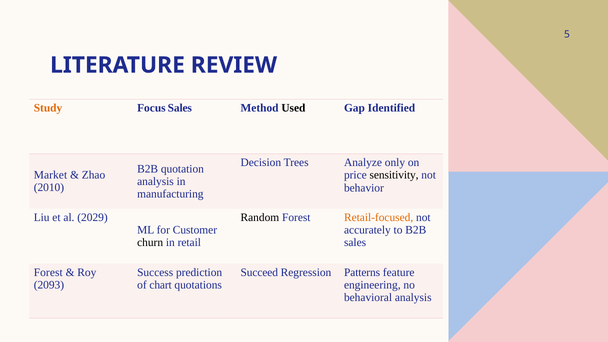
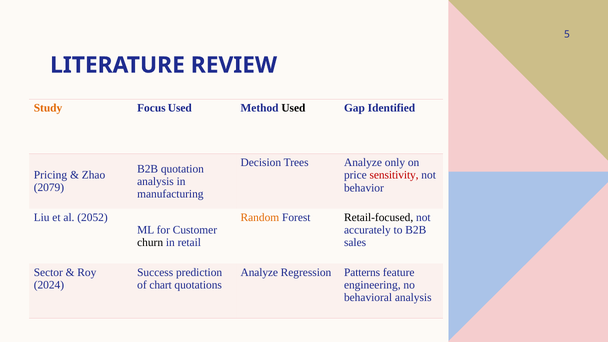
Focus Sales: Sales -> Used (180, 108)
Market: Market -> Pricing (50, 175)
sensitivity colour: black -> red (394, 175)
2010: 2010 -> 2079 (49, 188)
2029: 2029 -> 2052 (93, 217)
Random colour: black -> orange (260, 217)
Retail-focused colour: orange -> black (379, 217)
Forest: Forest -> Sector (48, 272)
Succeed: Succeed -> Analyze (259, 272)
2093: 2093 -> 2024 (49, 285)
